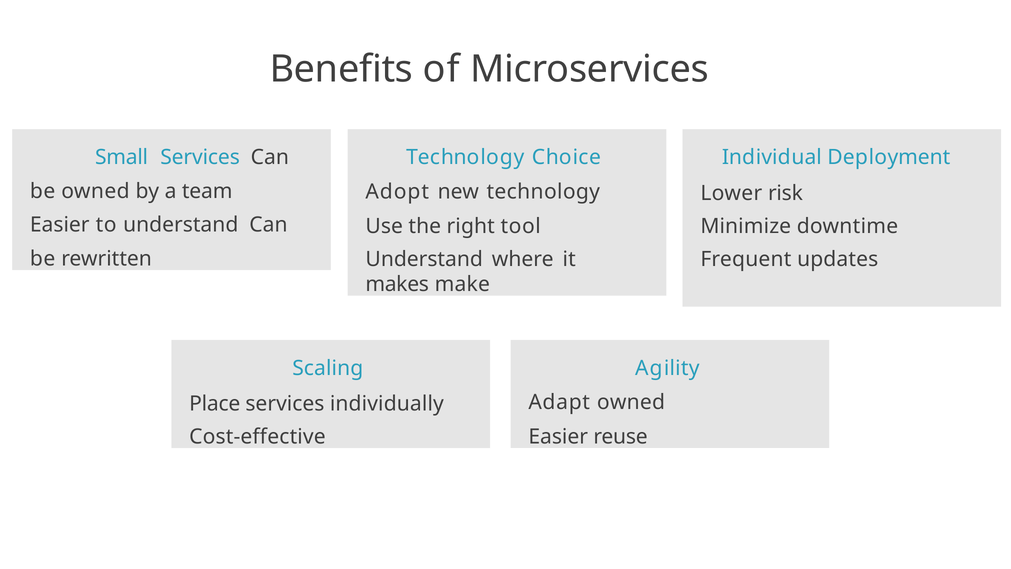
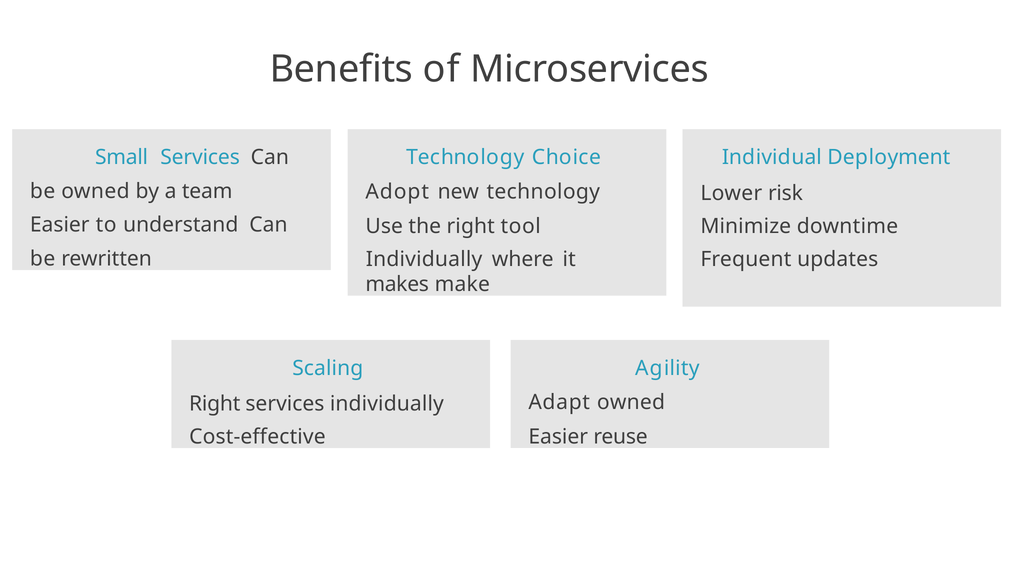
Understand: Understand -> Individually (424, 259)
Place: Place -> Right (215, 404)
